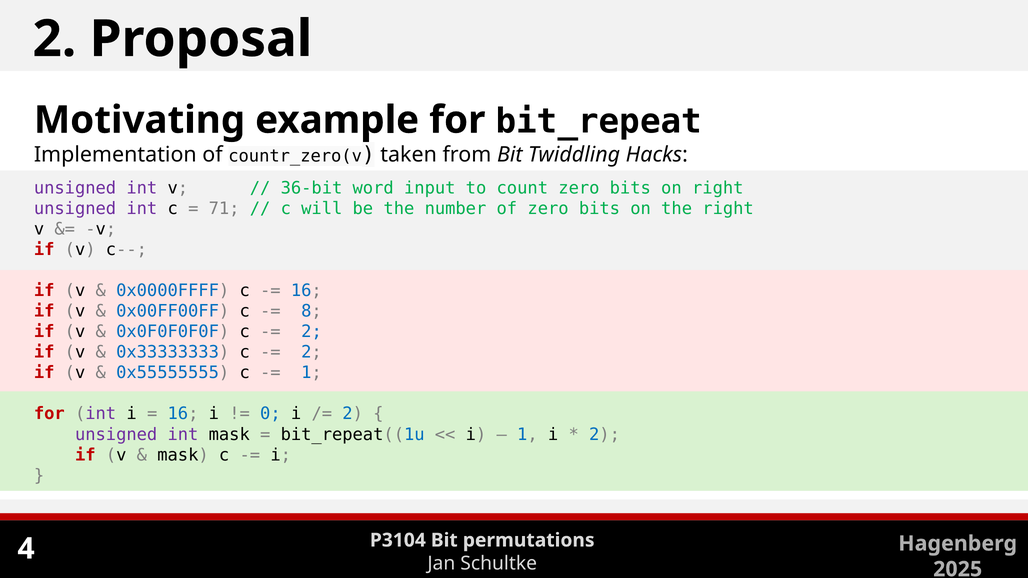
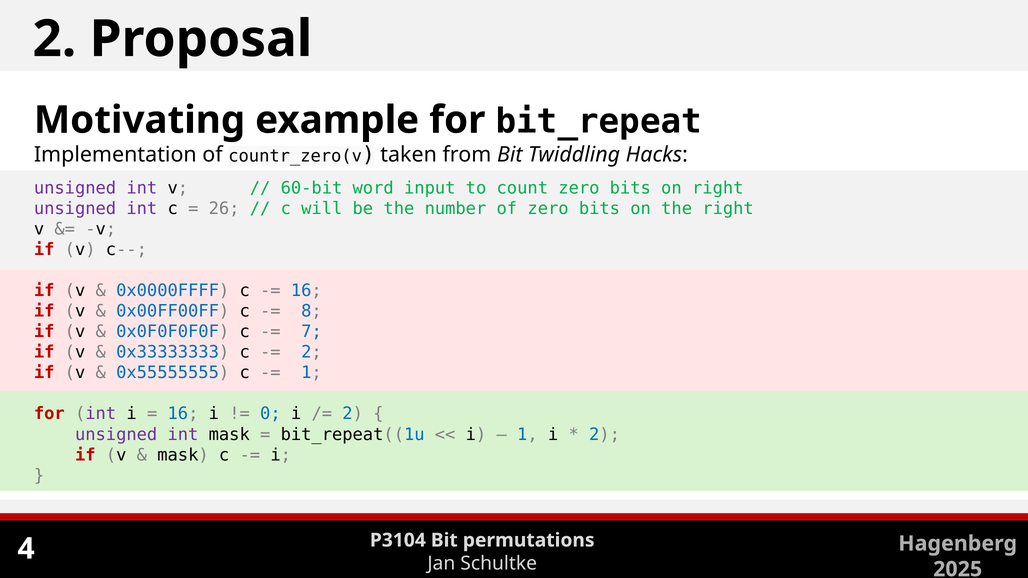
36-bit: 36-bit -> 60-bit (311, 188)
71: 71 -> 26 (224, 209)
2: 2 -> 7 (312, 332)
